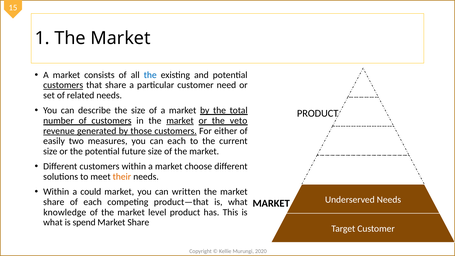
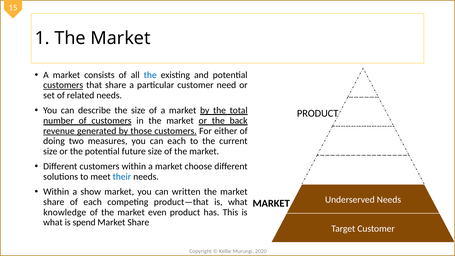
market underline: present -> none (180, 121)
veto: veto -> back (239, 121)
easily: easily -> doing (54, 141)
their colour: orange -> blue (122, 177)
could: could -> show (91, 192)
level: level -> even (157, 212)
